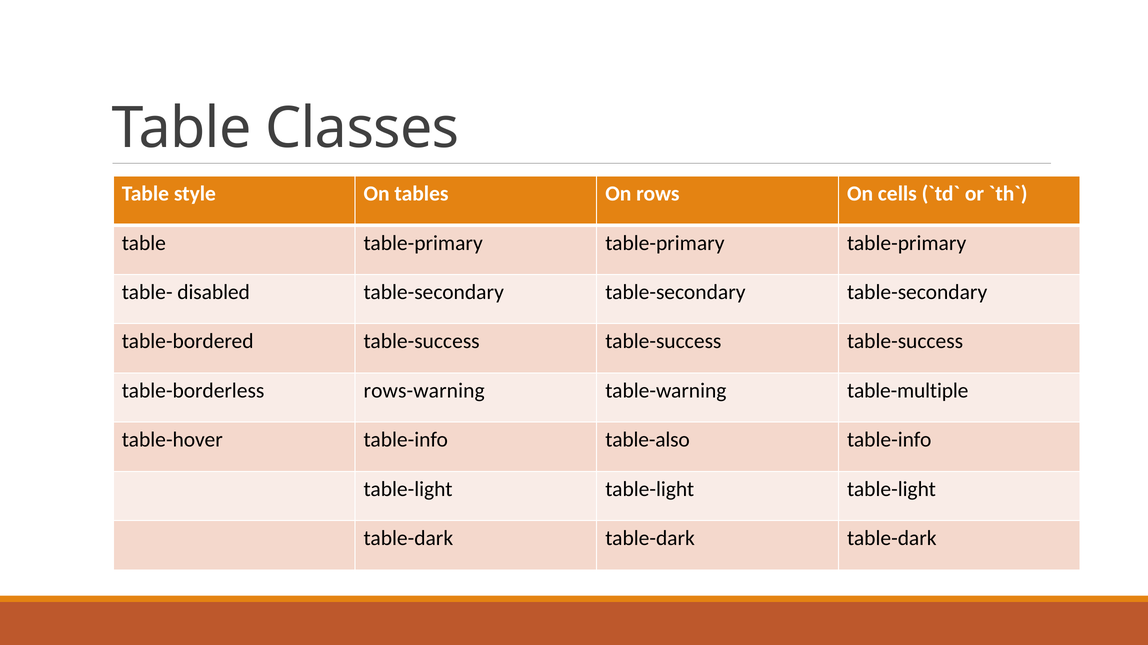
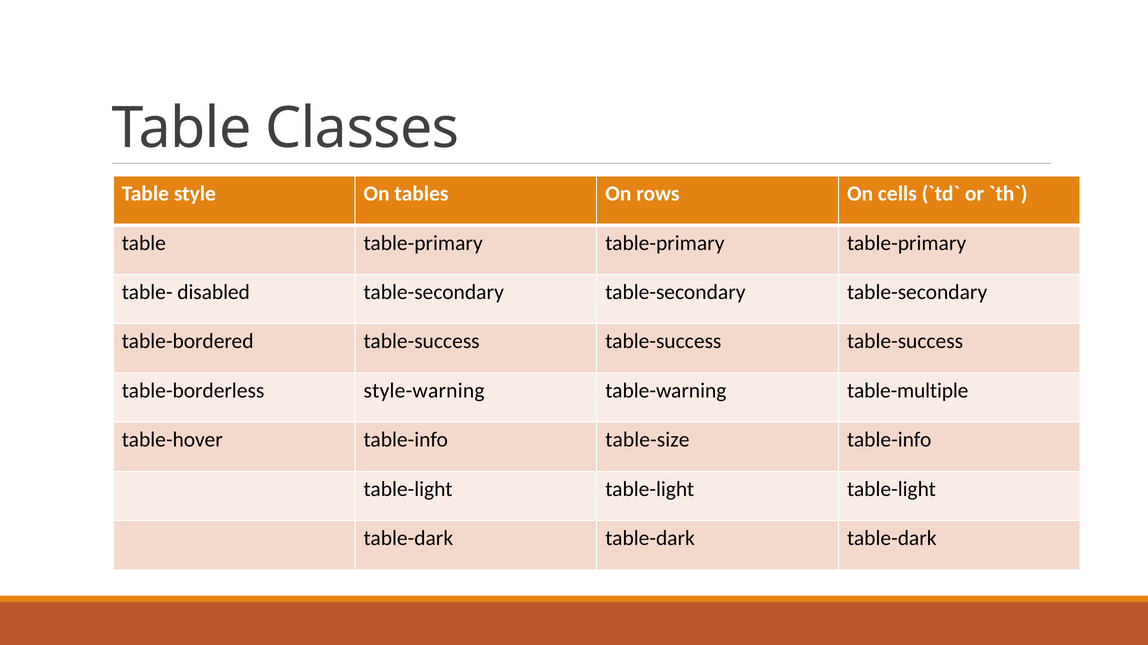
rows-warning: rows-warning -> style-warning (424, 391)
table-also: table-also -> table-size (647, 440)
